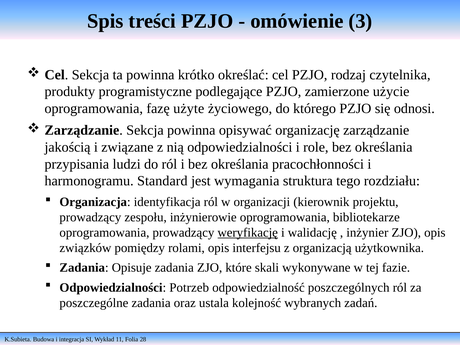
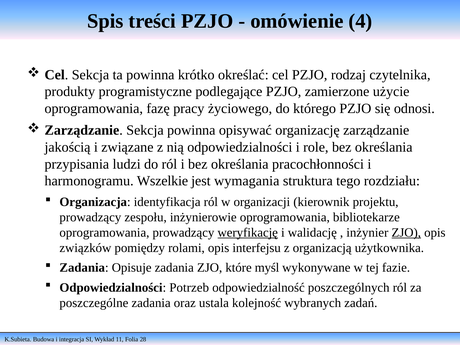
3: 3 -> 4 (360, 21)
użyte: użyte -> pracy (189, 109)
Standard: Standard -> Wszelkie (162, 181)
ZJO underline: none -> present (406, 233)
skali: skali -> myśl (267, 268)
